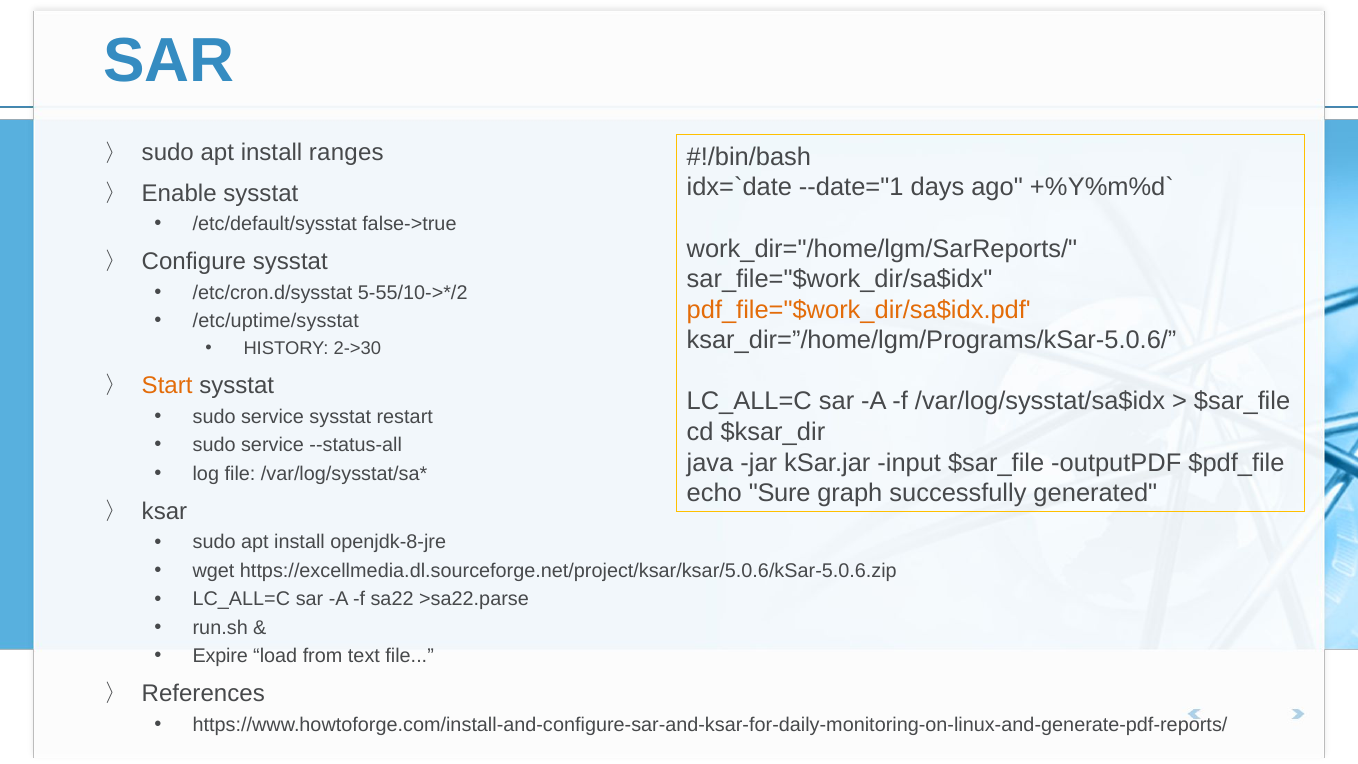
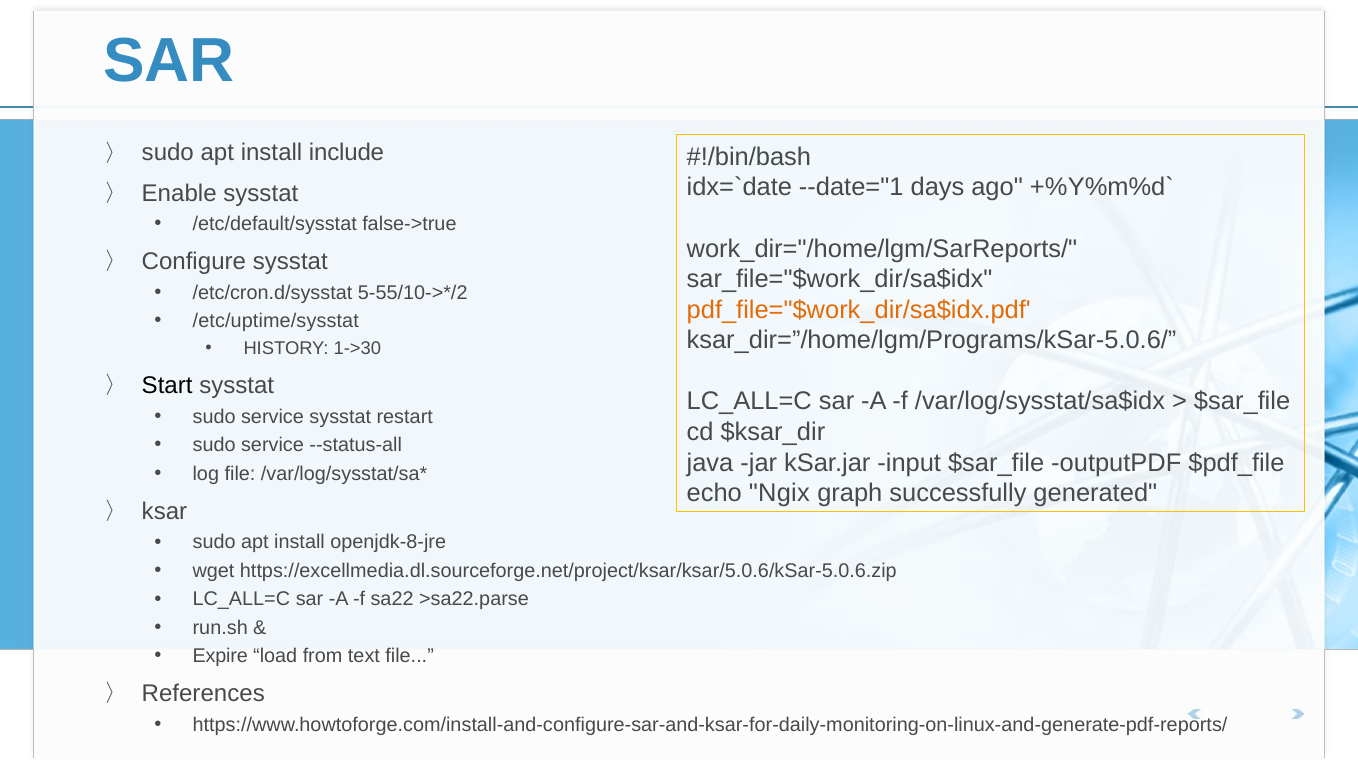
ranges: ranges -> include (347, 153)
2->30: 2->30 -> 1->30 (357, 349)
Start colour: orange -> black (167, 386)
Sure: Sure -> Ngix (779, 493)
